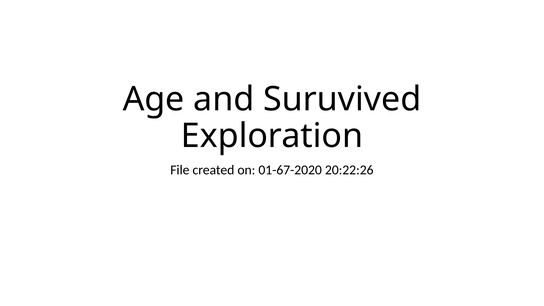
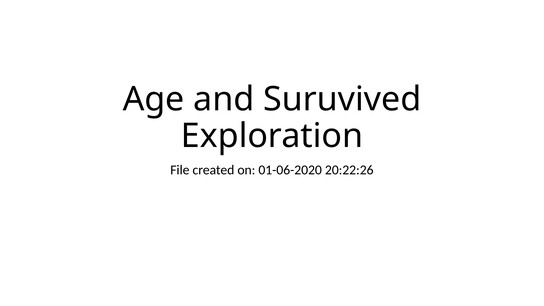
01-67-2020: 01-67-2020 -> 01-06-2020 (290, 170)
